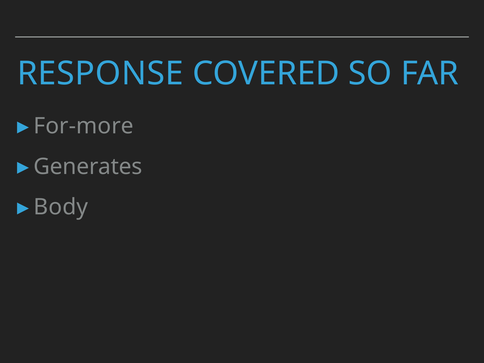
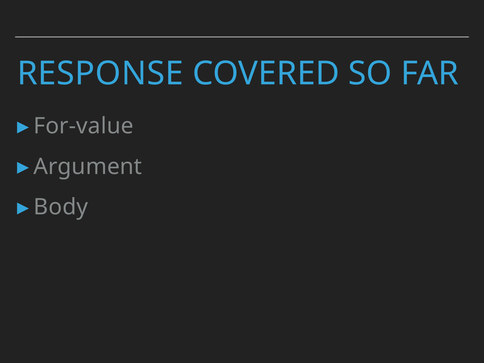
For-more: For-more -> For-value (84, 126)
Generates: Generates -> Argument (88, 167)
